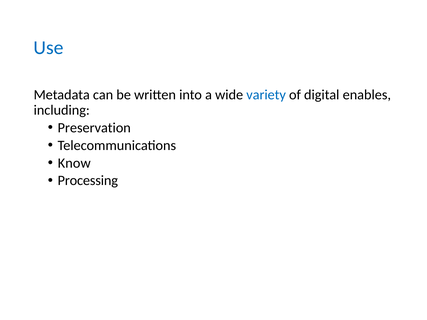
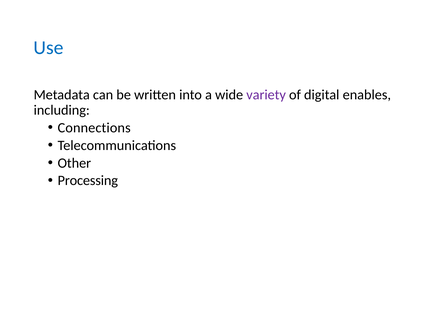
variety colour: blue -> purple (266, 95)
Preservation: Preservation -> Connections (94, 128)
Know: Know -> Other (74, 163)
